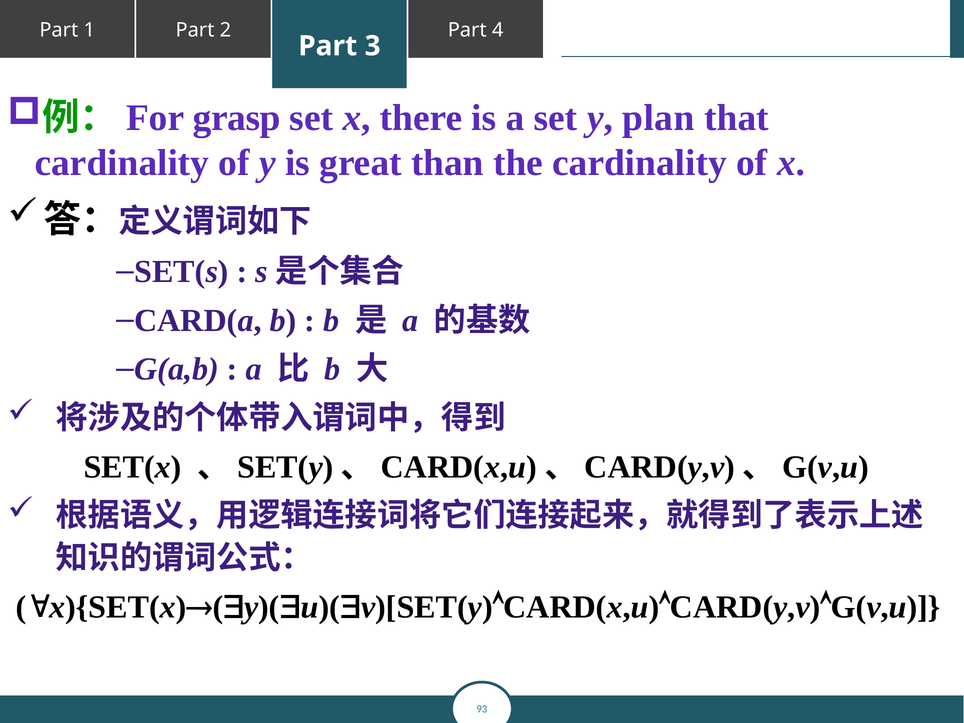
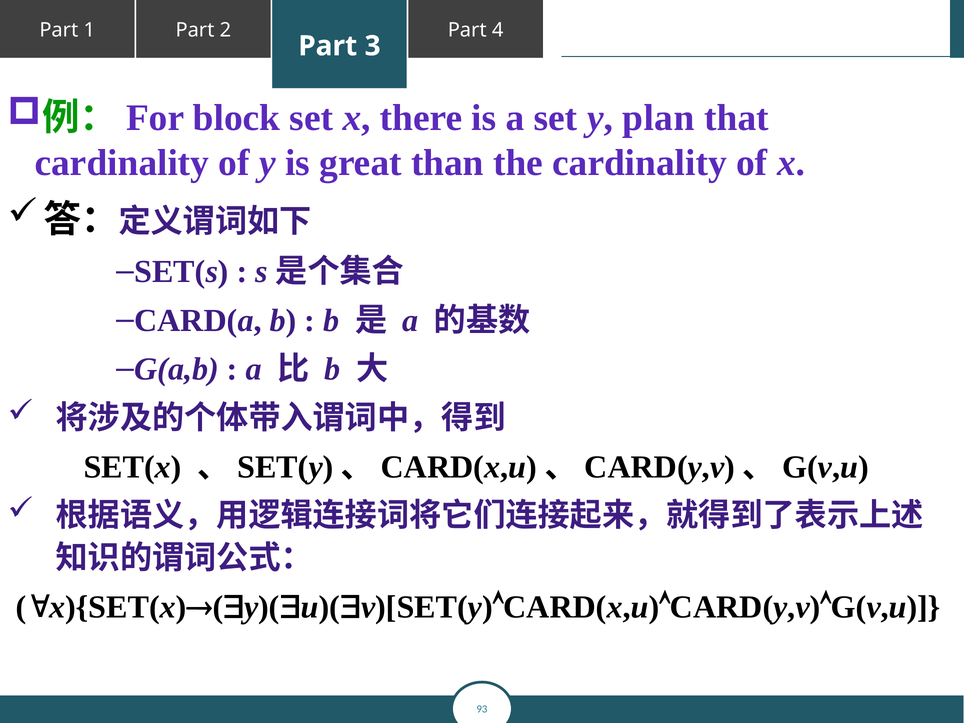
grasp: grasp -> block (237, 118)
